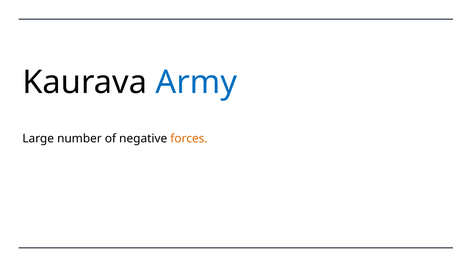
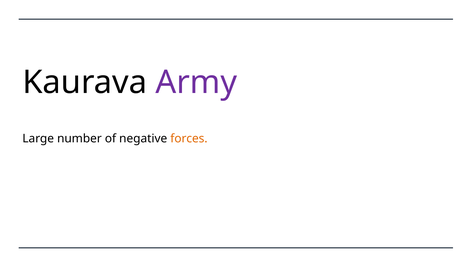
Army colour: blue -> purple (196, 82)
